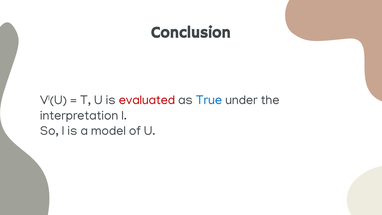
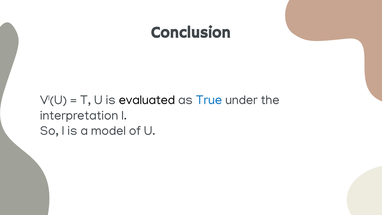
evaluated colour: red -> black (147, 100)
